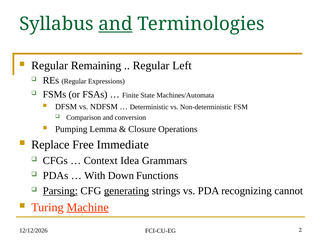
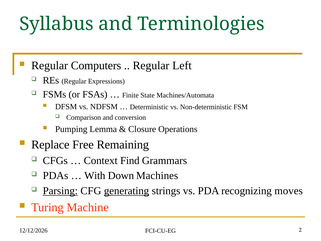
and underline: present -> none (116, 24)
Remaining: Remaining -> Computers (96, 66)
Immediate: Immediate -> Remaining (123, 144)
Idea: Idea -> Find (130, 160)
Functions: Functions -> Machines (157, 175)
cannot: cannot -> moves (289, 191)
Machine underline: present -> none (88, 207)
